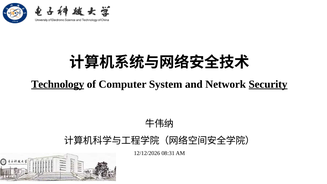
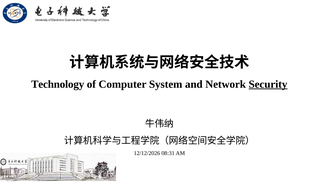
Technology underline: present -> none (58, 84)
